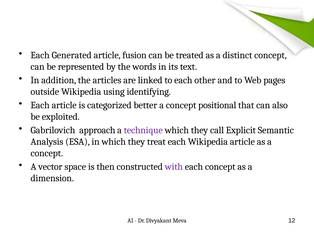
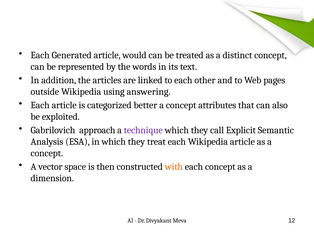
fusion: fusion -> would (134, 55)
identifying: identifying -> answering (149, 92)
positional: positional -> attributes (217, 105)
with colour: purple -> orange (174, 166)
